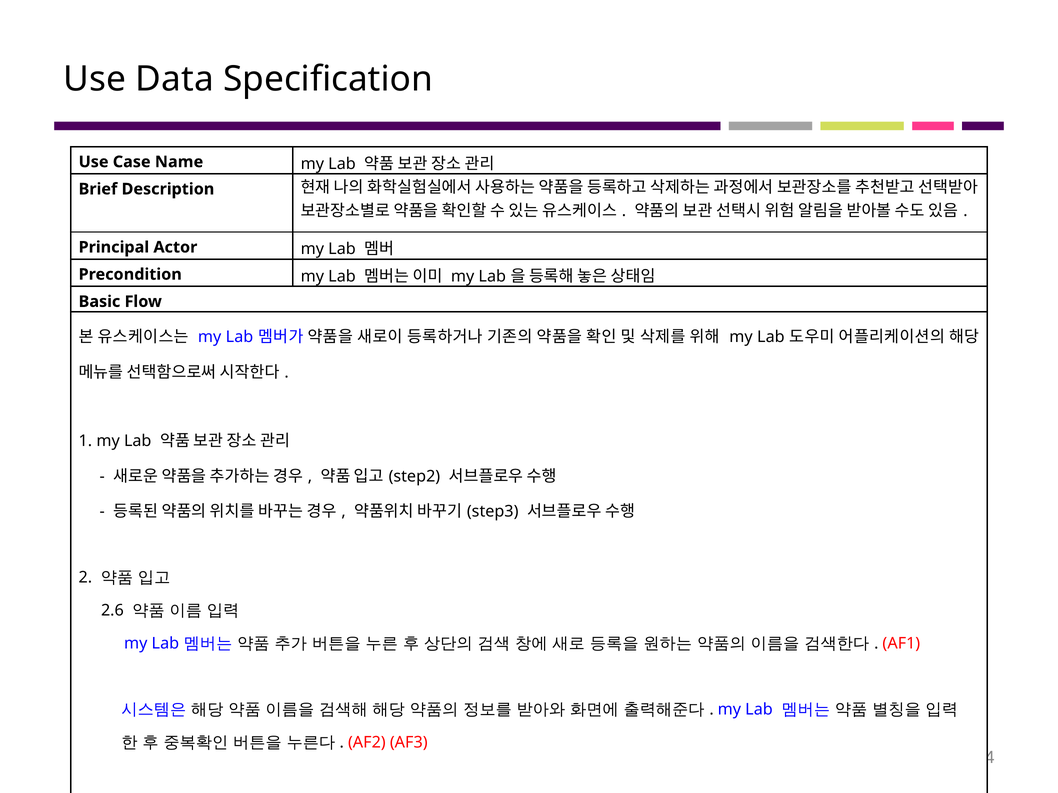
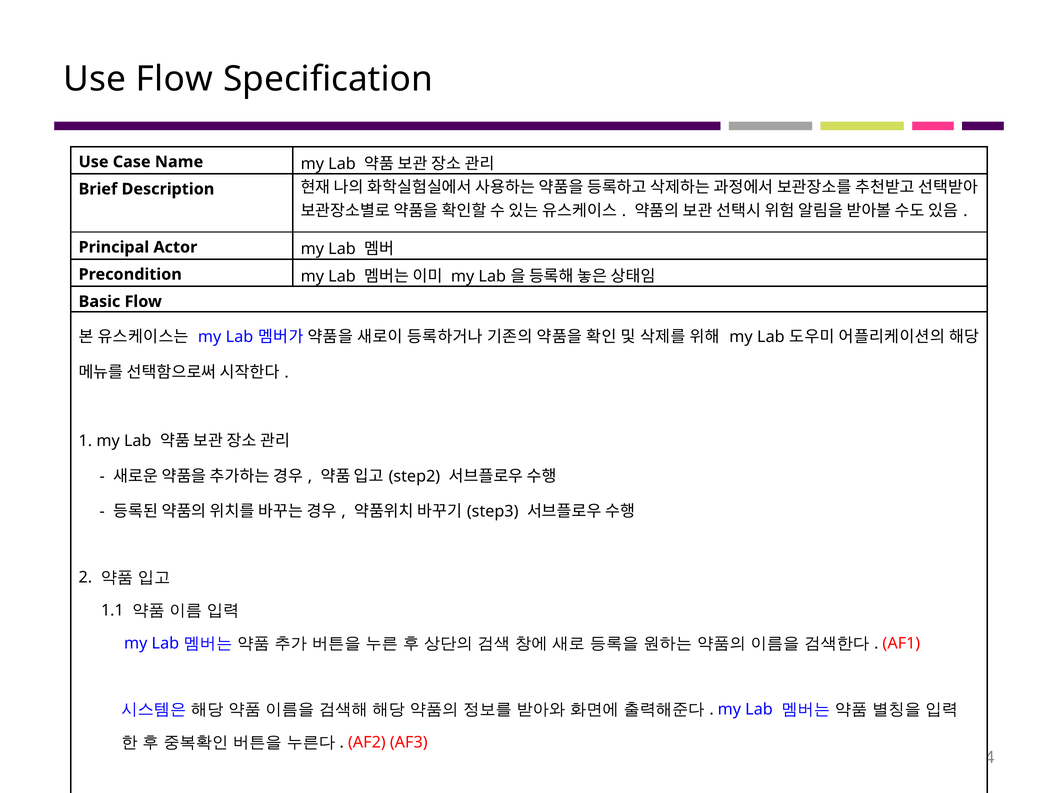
Use Data: Data -> Flow (174, 79)
2.6: 2.6 -> 1.1 (112, 611)
